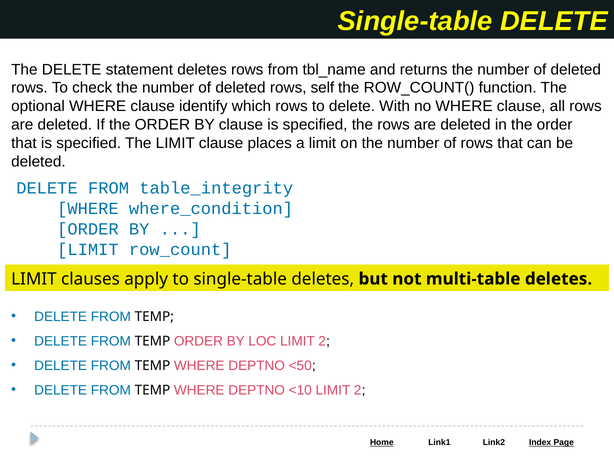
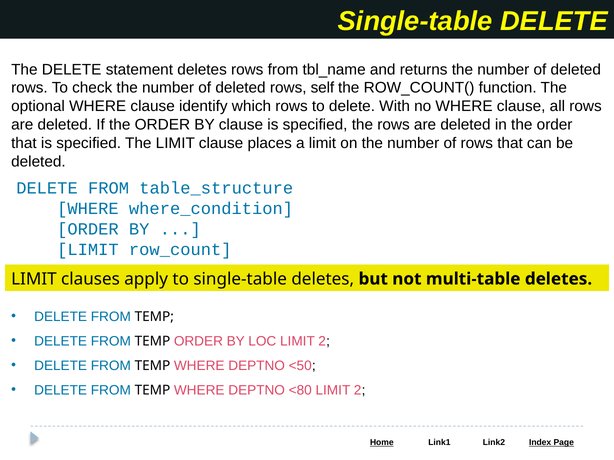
table_integrity: table_integrity -> table_structure (216, 188)
<10: <10 -> <80 (300, 391)
